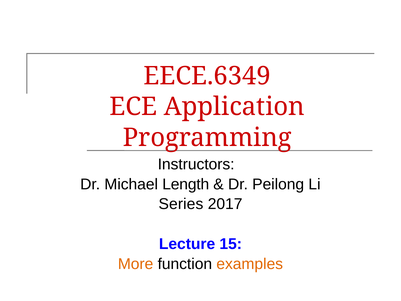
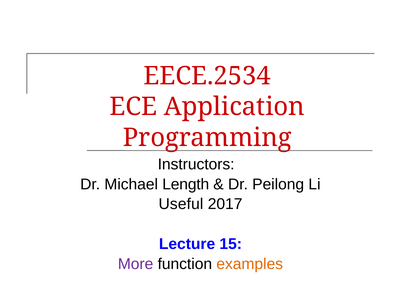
EECE.6349: EECE.6349 -> EECE.2534 (207, 76)
Series: Series -> Useful (181, 204)
More colour: orange -> purple (136, 264)
